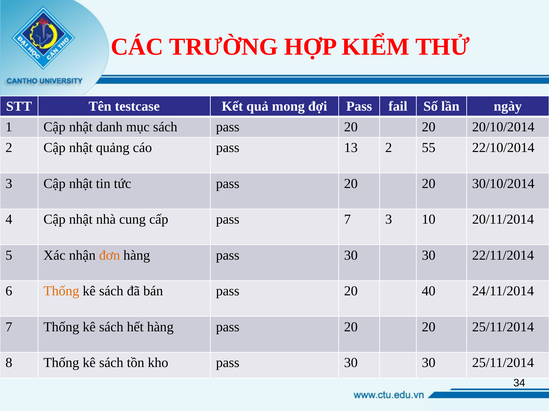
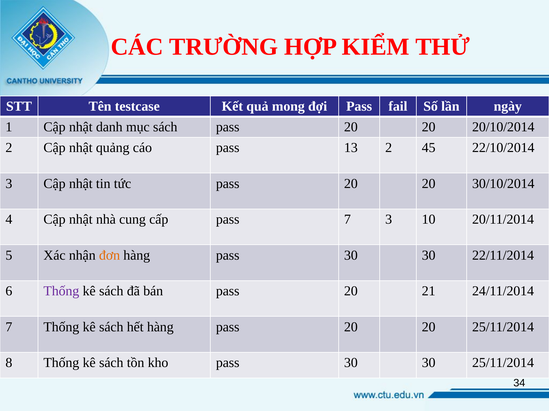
55: 55 -> 45 (429, 148)
Thống colour: orange -> purple (61, 292)
40: 40 -> 21 (429, 292)
